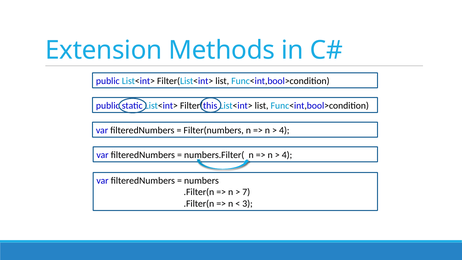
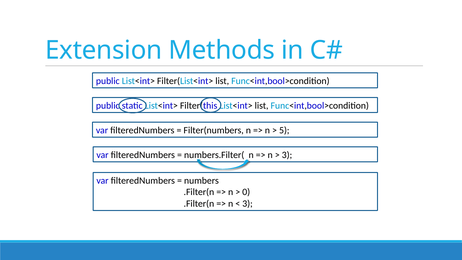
4: 4 -> 5 (284, 130)
4: 4 -> 3 (287, 155)
7: 7 -> 0 (246, 192)
